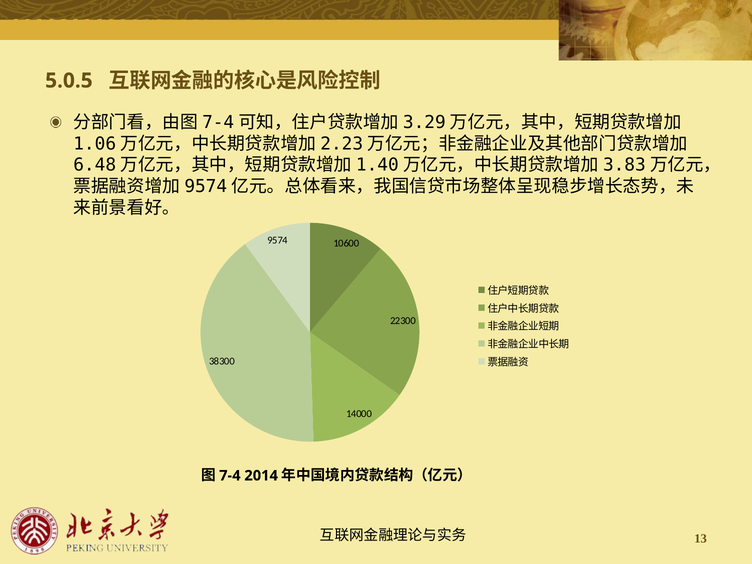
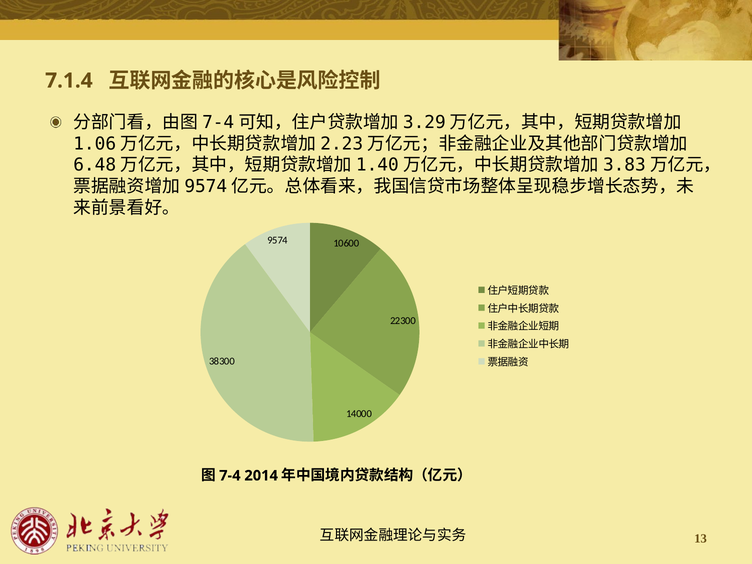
5.0.5: 5.0.5 -> 7.1.4 (69, 81)
